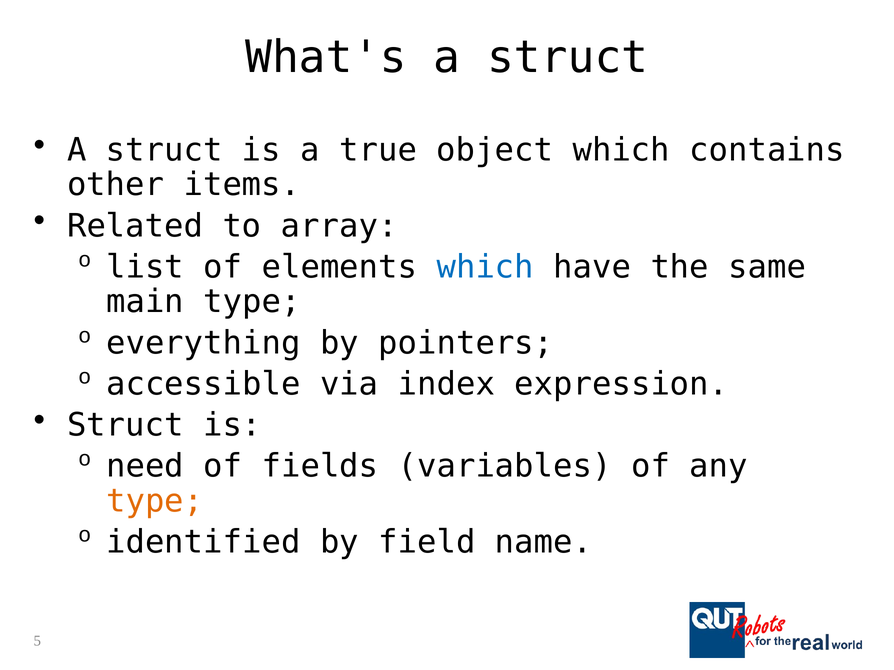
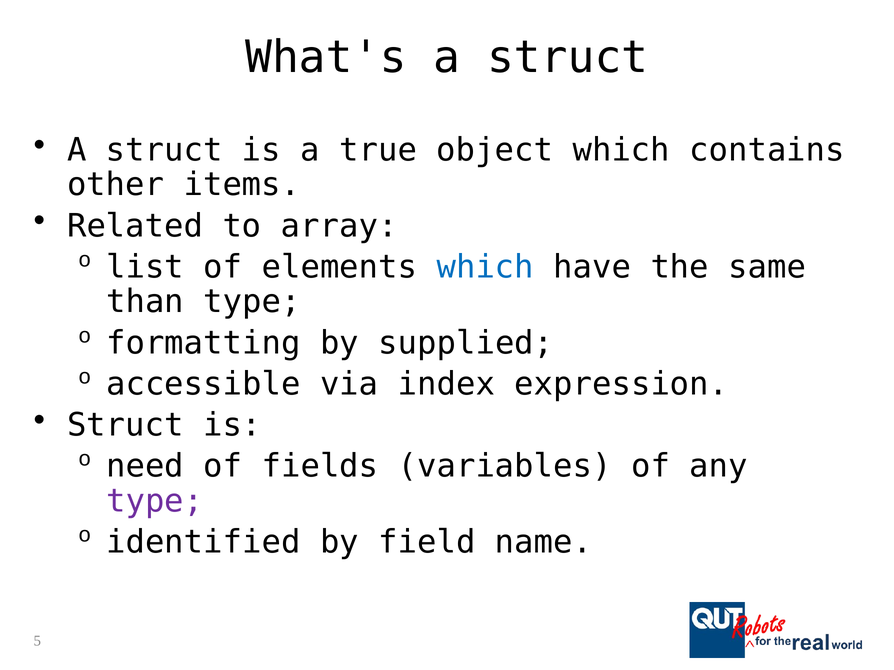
main: main -> than (145, 302)
everything: everything -> formatting (203, 343)
pointers: pointers -> supplied (466, 343)
type colour: orange -> purple (155, 501)
